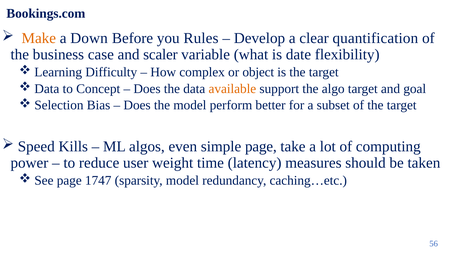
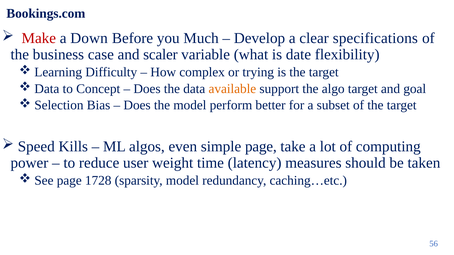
Make colour: orange -> red (39, 38)
Rules: Rules -> Much (201, 38)
quantification: quantification -> specifications (375, 38)
object: object -> trying (258, 72)
1747: 1747 -> 1728 (98, 181)
